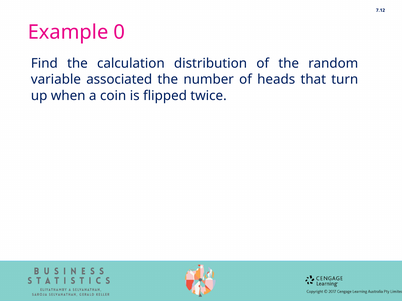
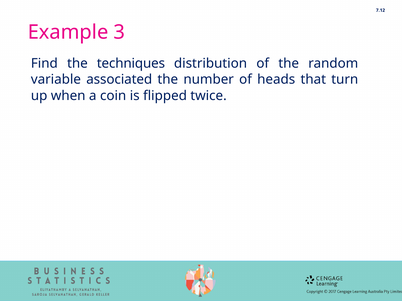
0: 0 -> 3 (119, 32)
calculation: calculation -> techniques (131, 64)
